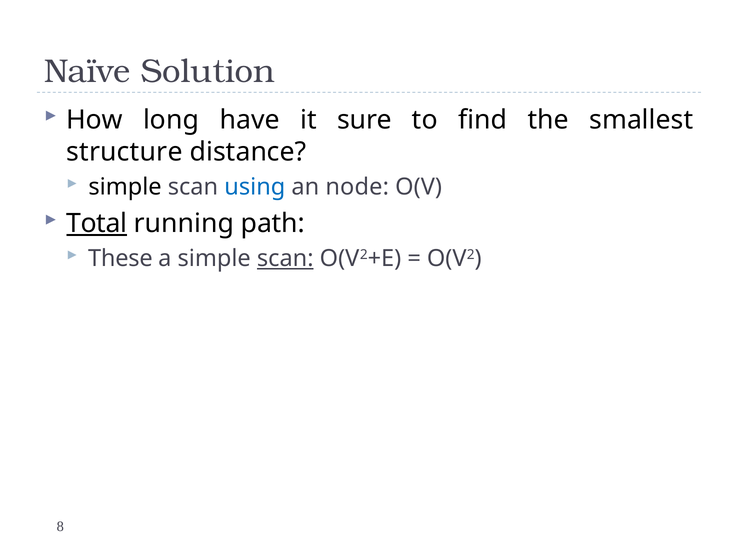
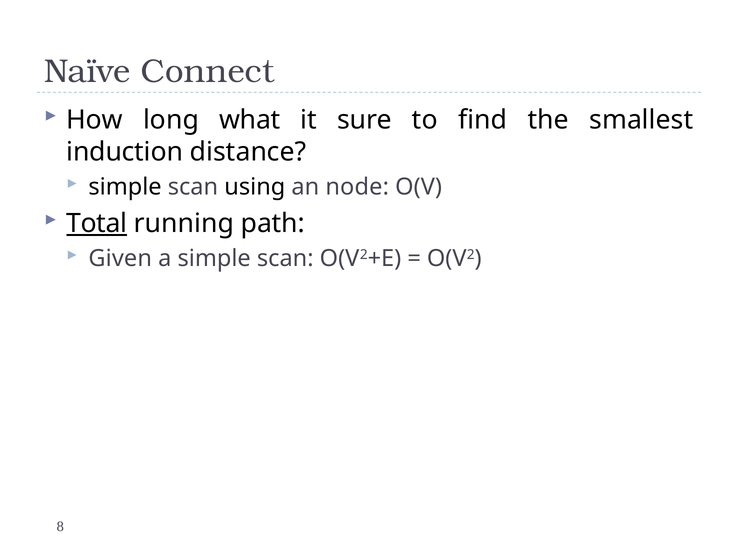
Solution: Solution -> Connect (208, 71)
have: have -> what (250, 120)
structure: structure -> induction (125, 152)
using colour: blue -> black (255, 187)
These: These -> Given (120, 258)
scan underline: present -> none (285, 258)
